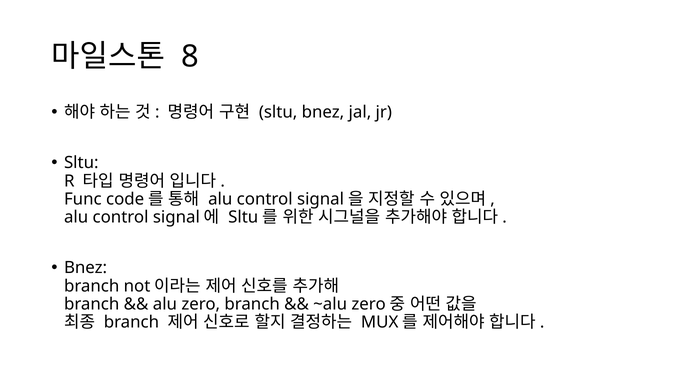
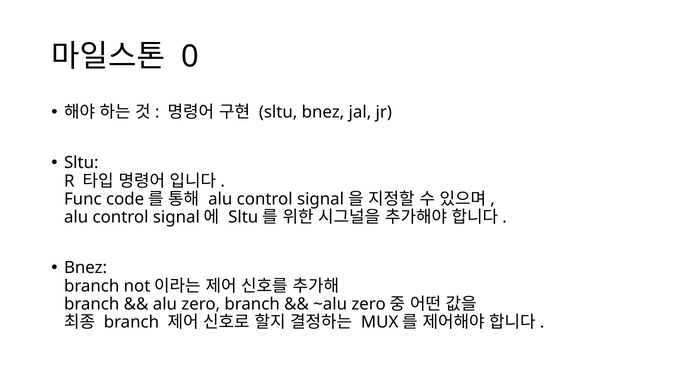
8: 8 -> 0 (190, 57)
